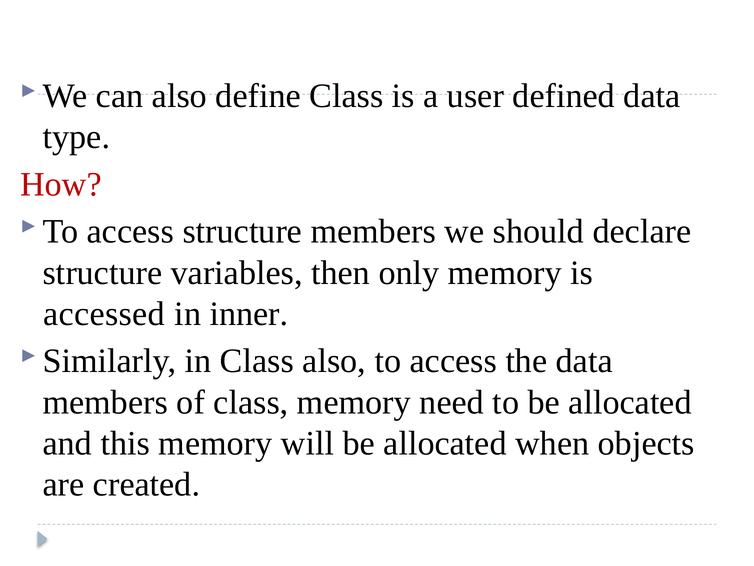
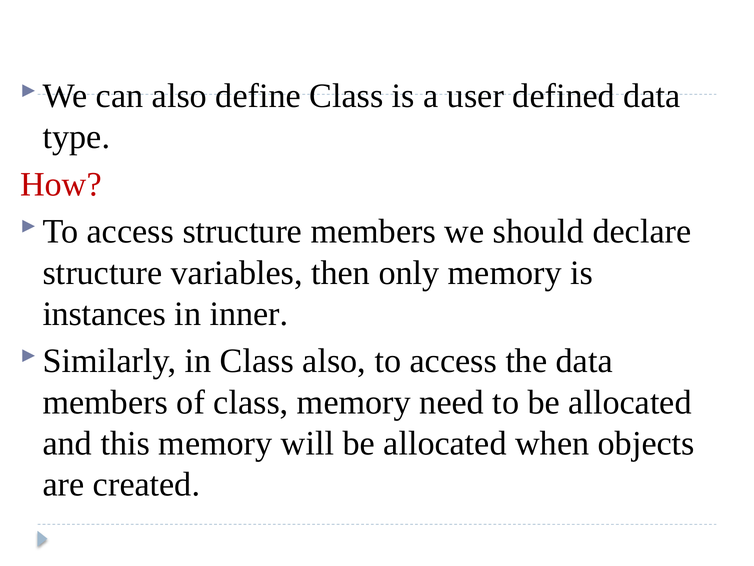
accessed: accessed -> instances (104, 314)
